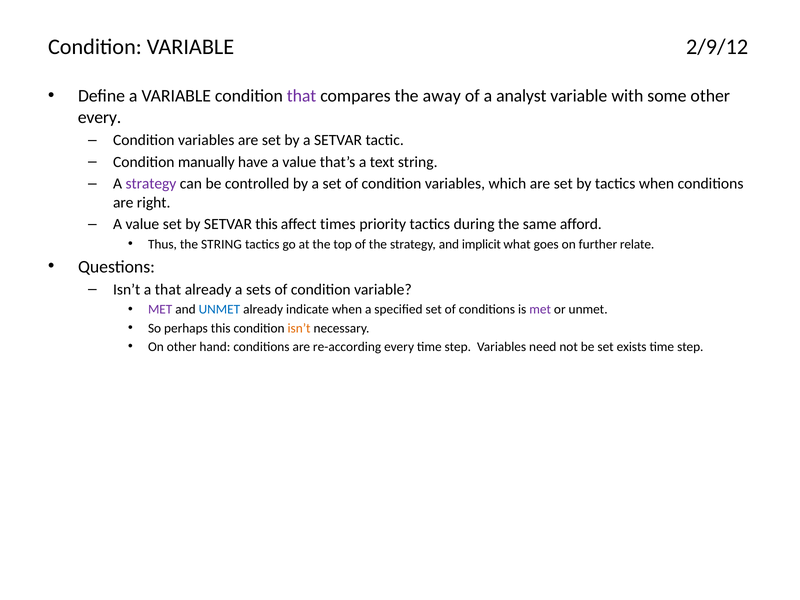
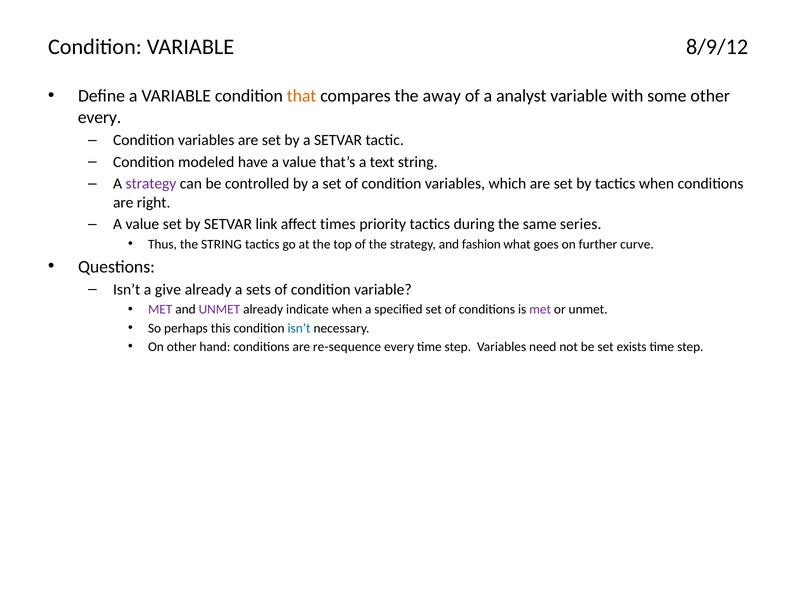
2/9/12: 2/9/12 -> 8/9/12 (717, 47)
that colour: purple -> orange (302, 96)
manually: manually -> modeled (206, 162)
SETVAR this: this -> link (267, 224)
afford: afford -> series (581, 224)
implicit: implicit -> fashion (481, 244)
relate: relate -> curve (637, 244)
a that: that -> give (168, 290)
UNMET colour: blue -> purple (219, 309)
isn’t colour: orange -> blue (299, 328)
re-according: re-according -> re-sequence (347, 347)
